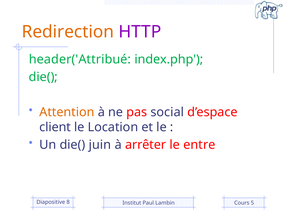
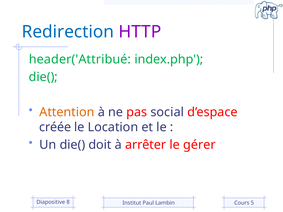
Redirection colour: orange -> blue (68, 32)
client: client -> créée (55, 127)
juin: juin -> doit (100, 145)
entre: entre -> gérer (199, 145)
